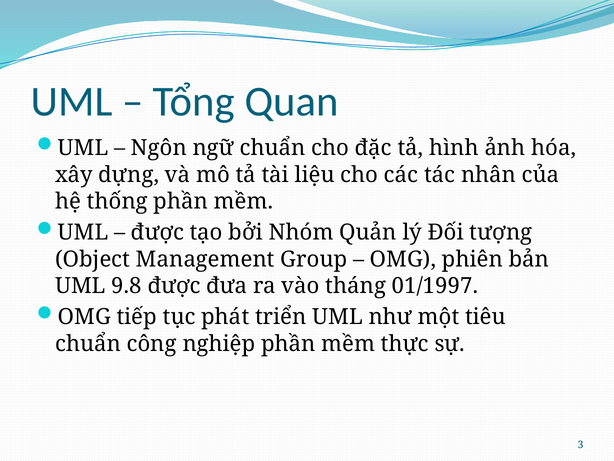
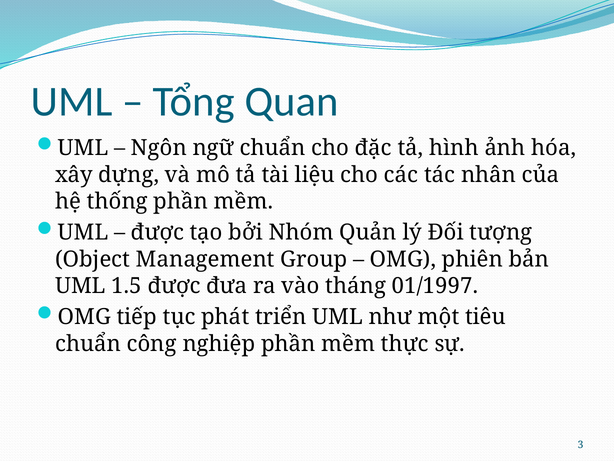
9.8: 9.8 -> 1.5 (127, 286)
